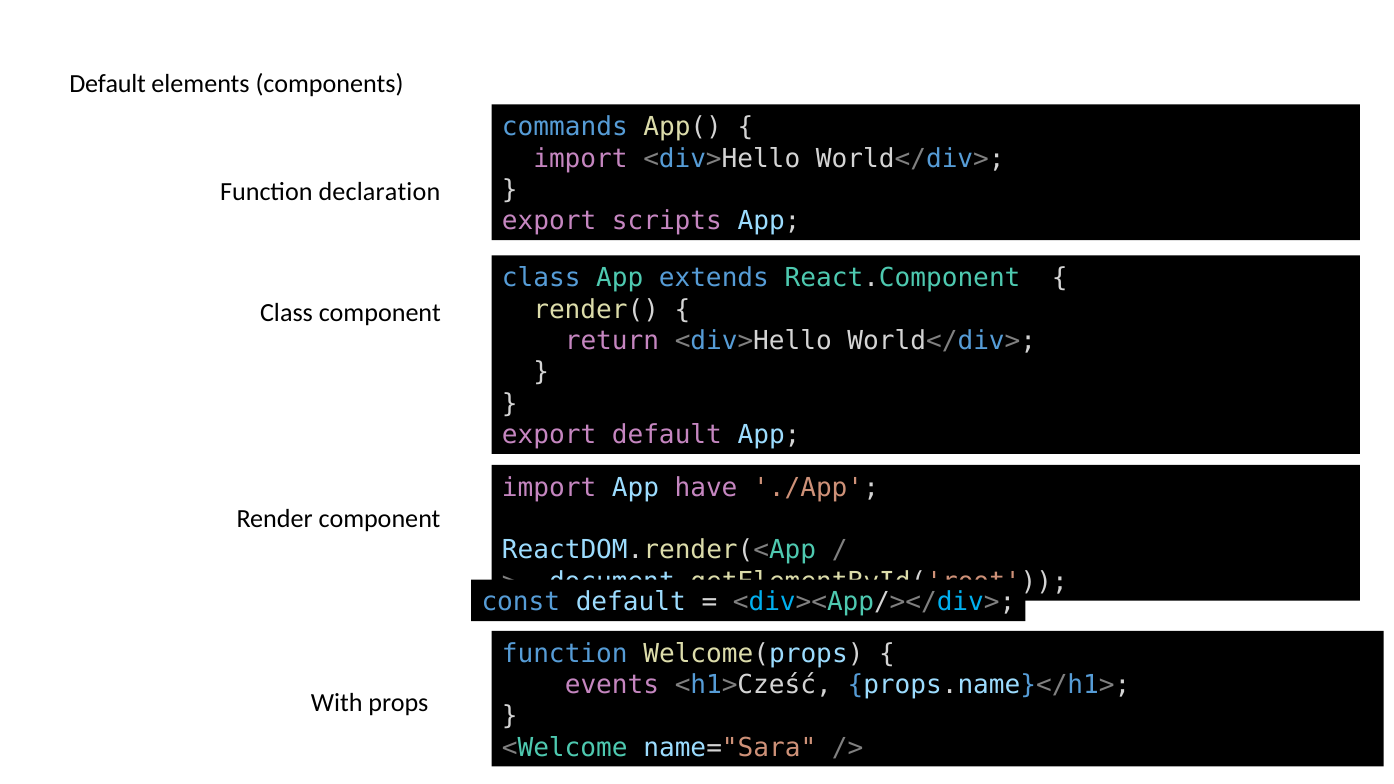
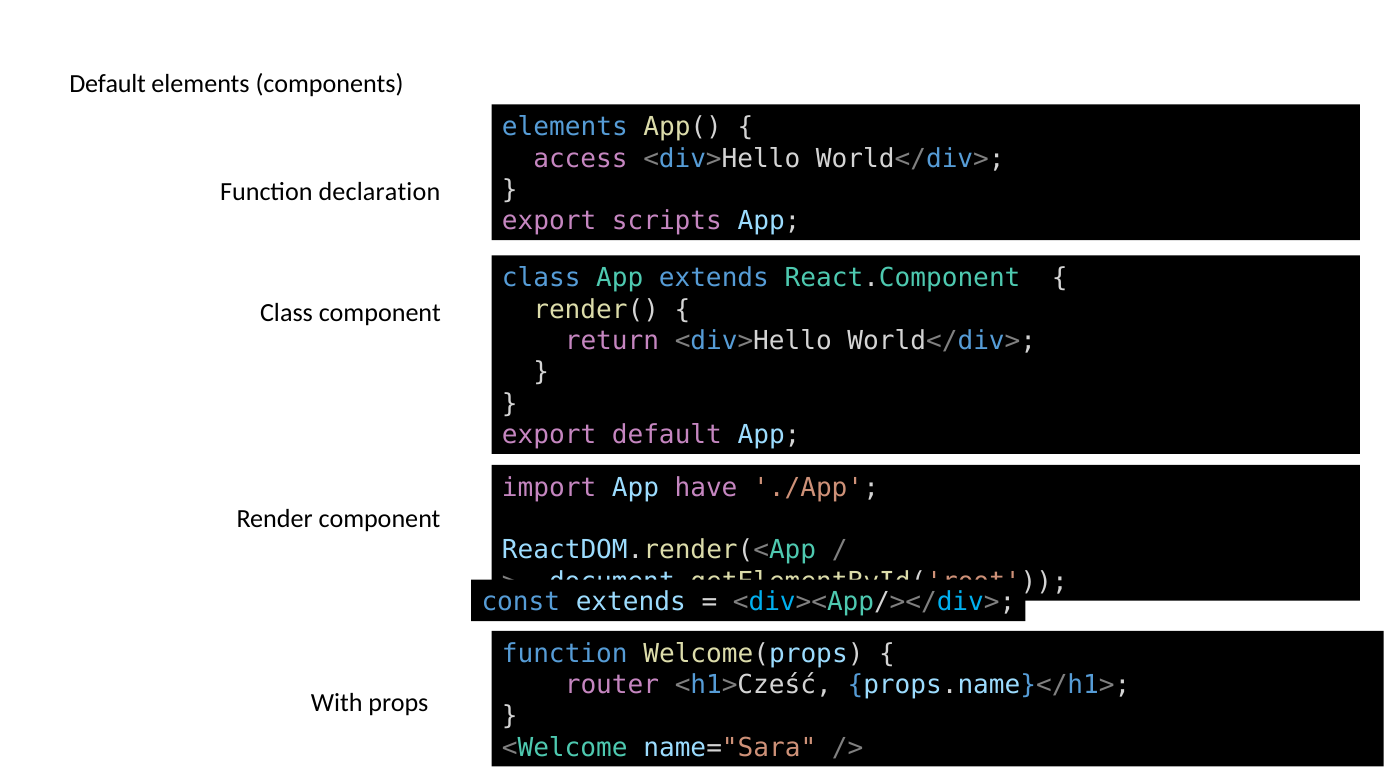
commands: commands -> elements (565, 127)
import: import -> access (580, 159)
const default: default -> extends (631, 602)
events: events -> router (612, 685)
